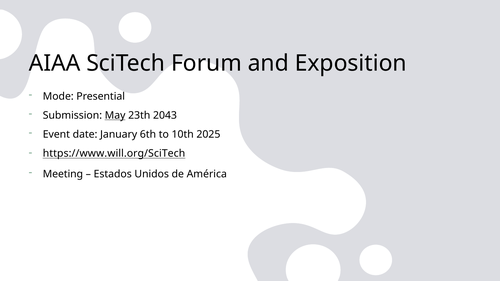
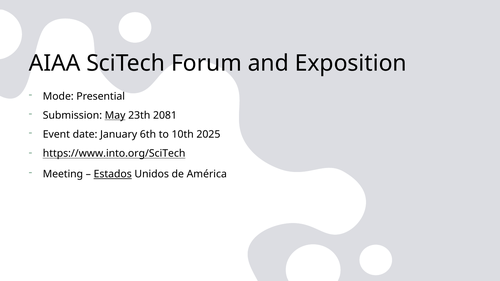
2043: 2043 -> 2081 (165, 115)
https://www.will.org/SciTech: https://www.will.org/SciTech -> https://www.into.org/SciTech (114, 154)
Estados underline: none -> present (113, 174)
